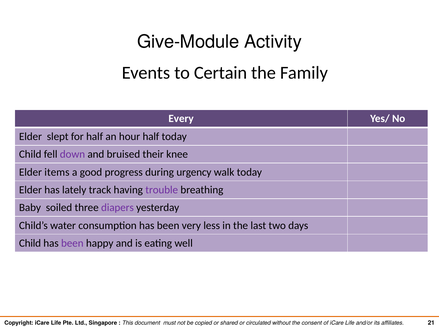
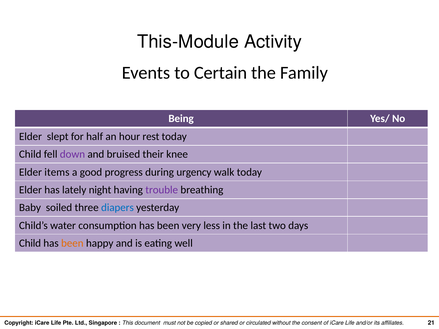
Give-Module: Give-Module -> This-Module (188, 42)
Every: Every -> Being (181, 119)
hour half: half -> rest (151, 137)
track: track -> night (100, 190)
diapers colour: purple -> blue (117, 208)
been colour: purple -> orange (72, 243)
